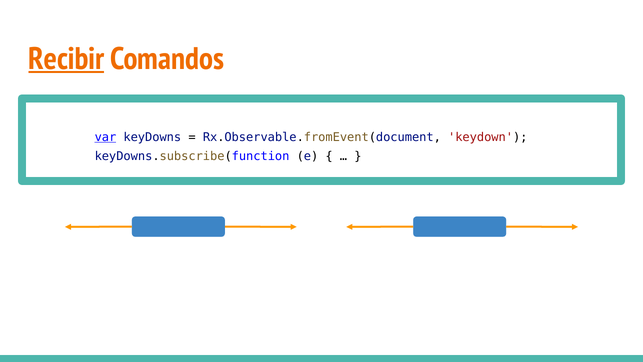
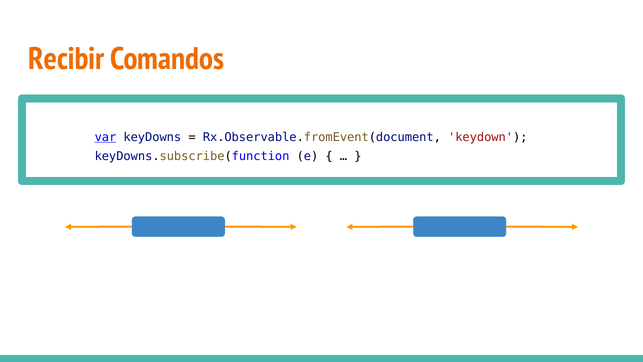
Recibir underline: present -> none (66, 59)
